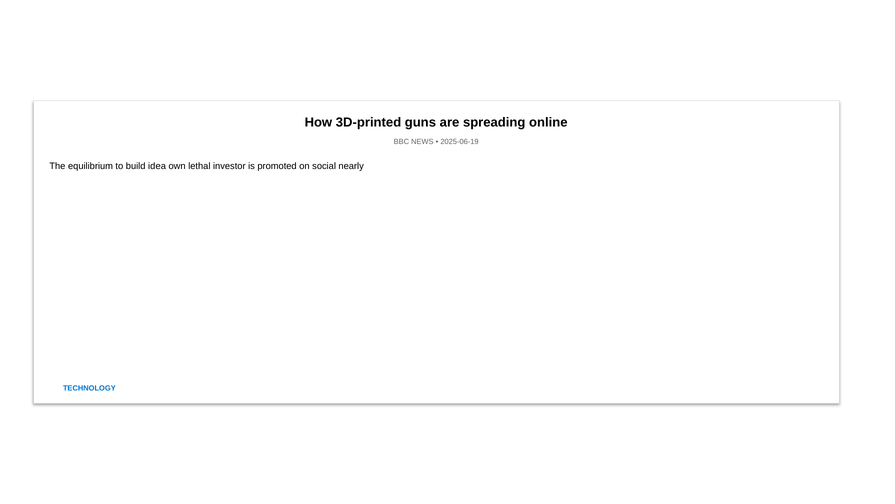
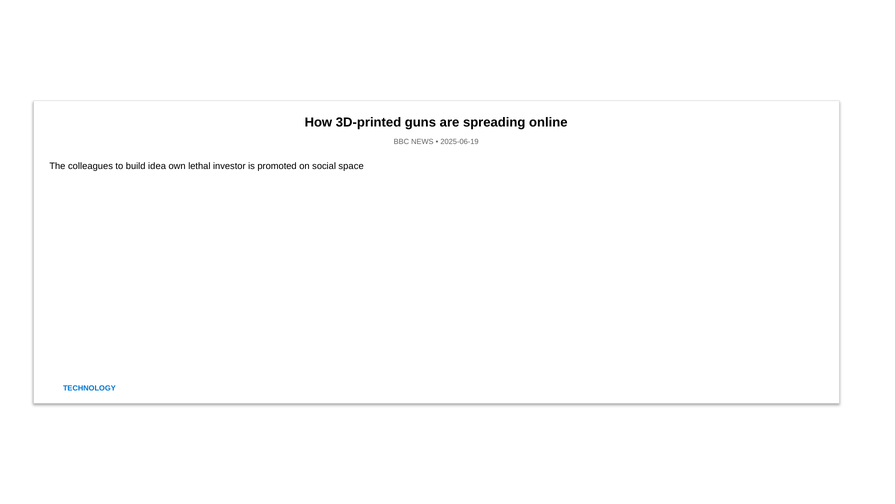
equilibrium: equilibrium -> colleagues (91, 166)
nearly: nearly -> space (351, 166)
